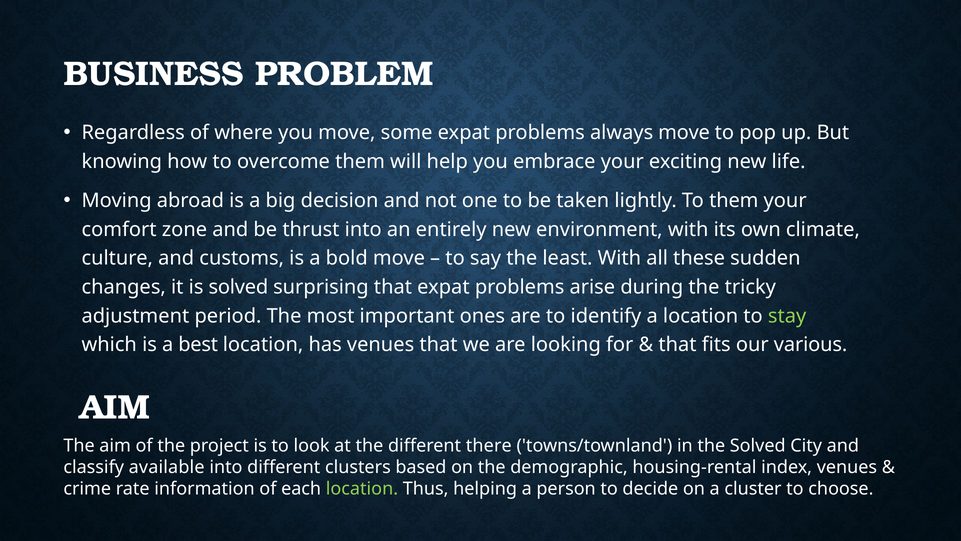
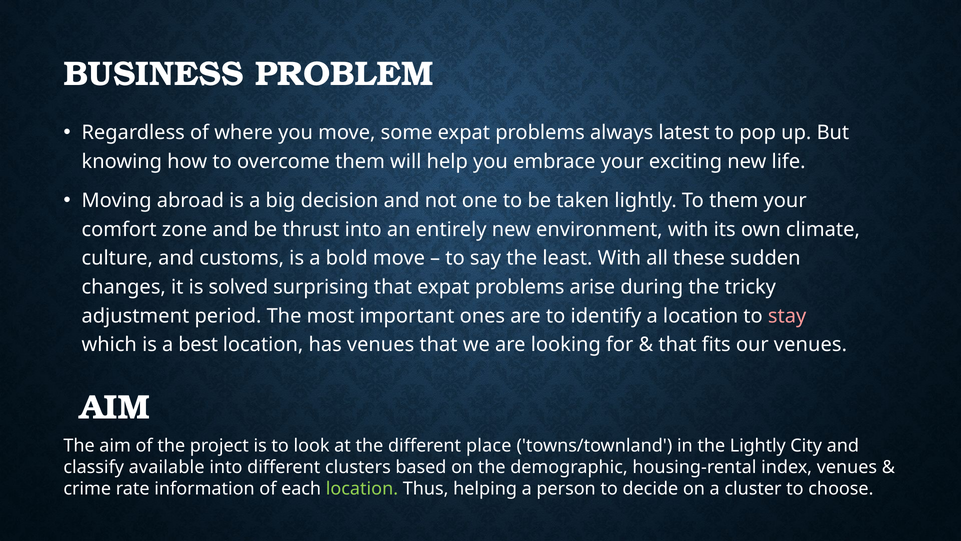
always move: move -> latest (684, 133)
stay colour: light green -> pink (787, 316)
our various: various -> venues (810, 345)
there: there -> place (489, 445)
the Solved: Solved -> Lightly (758, 445)
